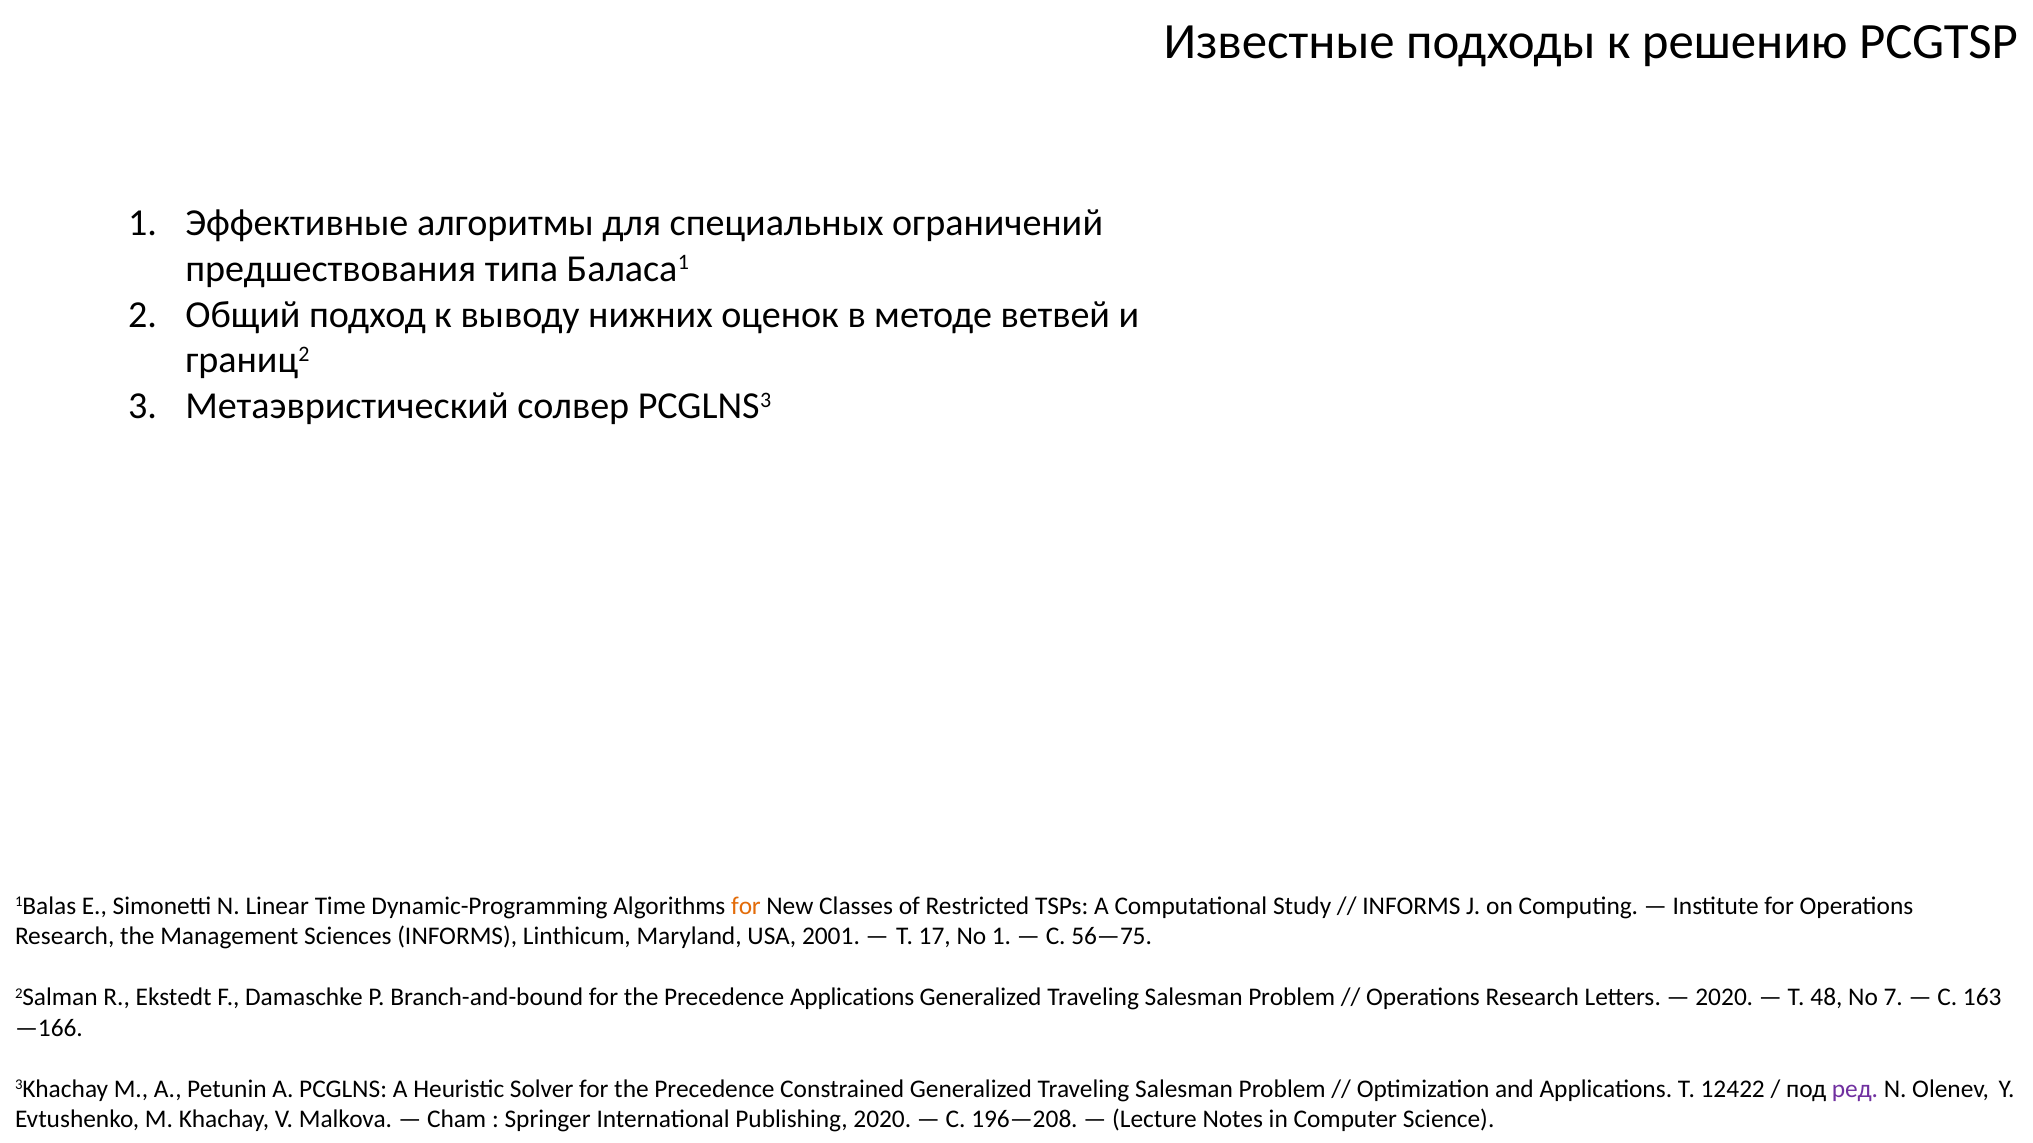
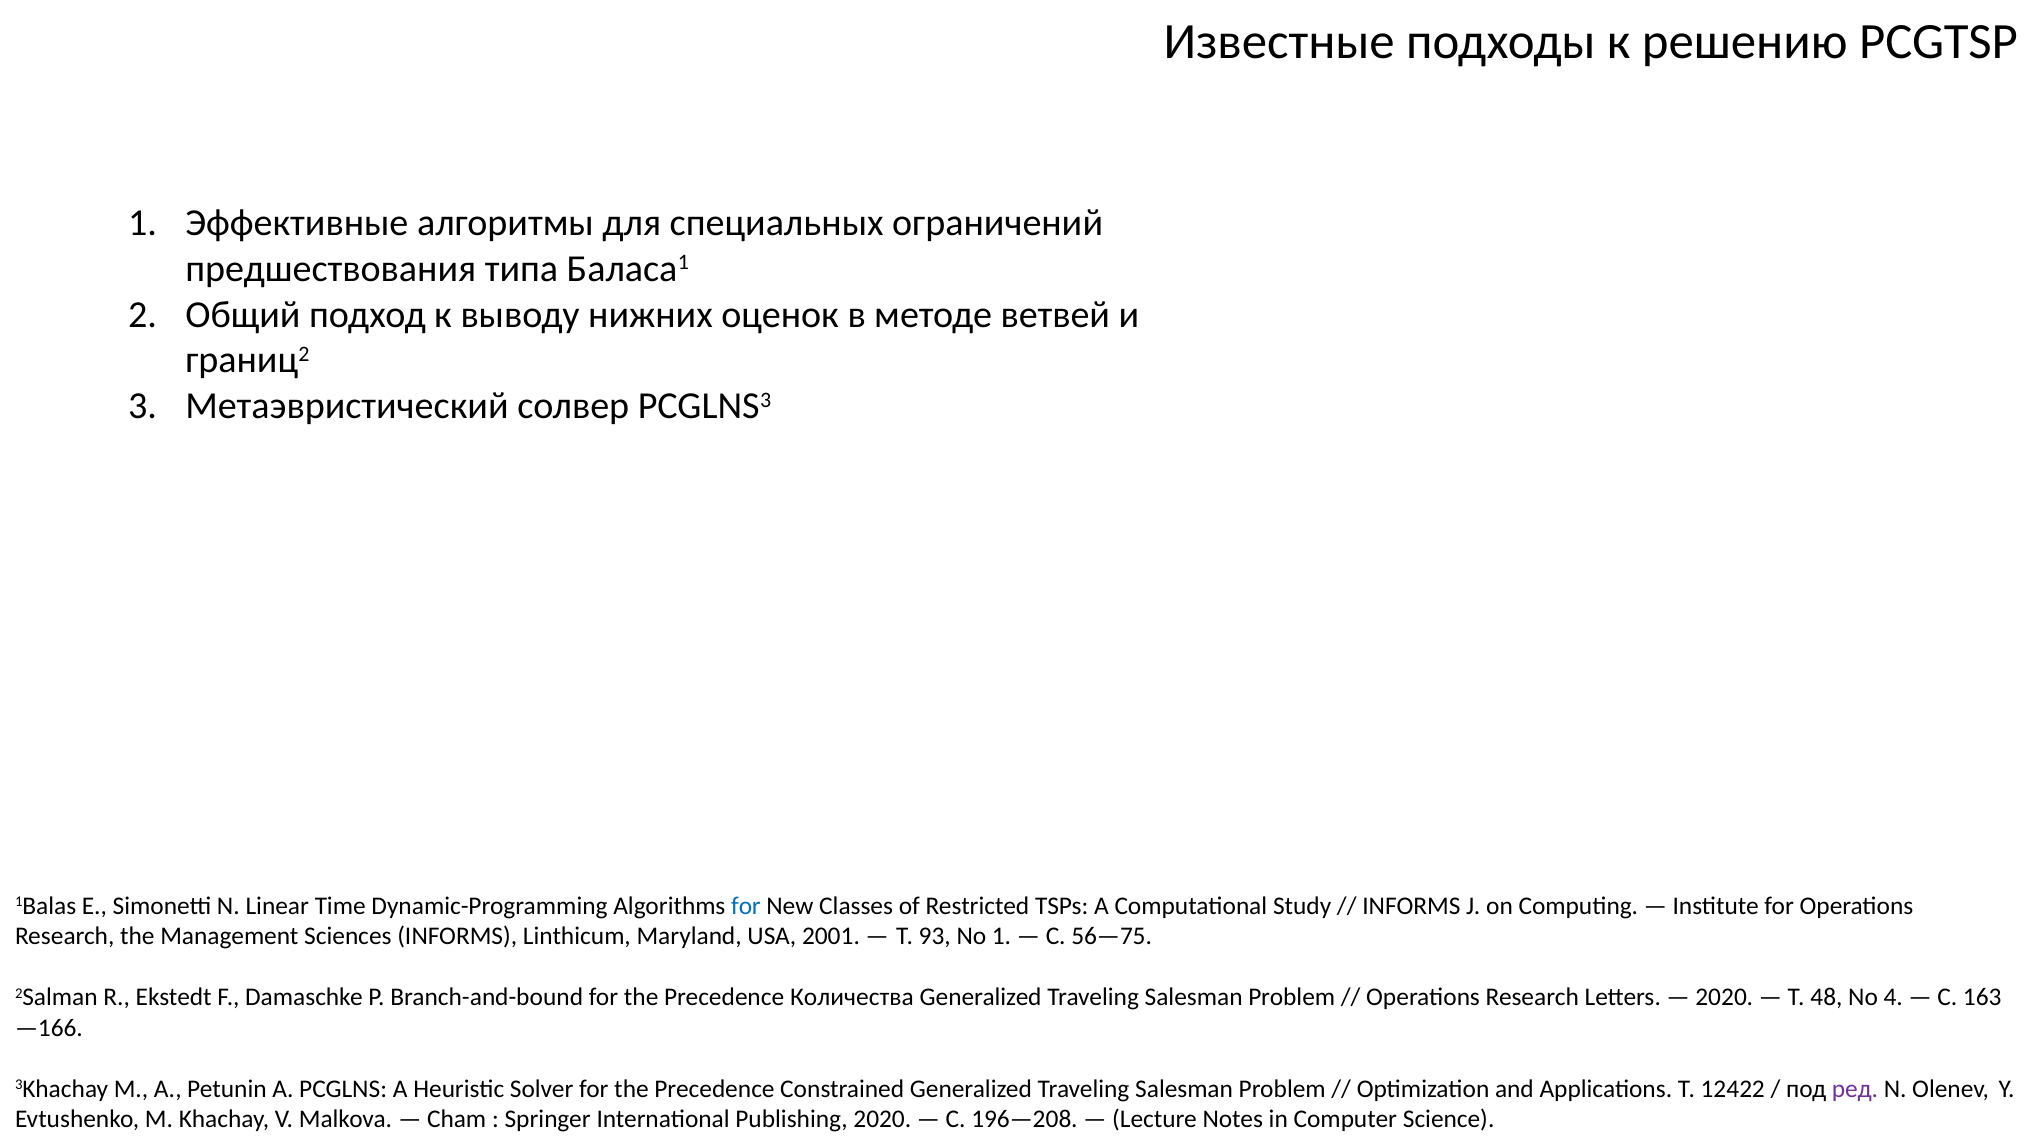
for colour: orange -> blue (746, 906)
17: 17 -> 93 (935, 937)
Precedence Applications: Applications -> Количества (852, 998)
7: 7 -> 4 (1893, 998)
